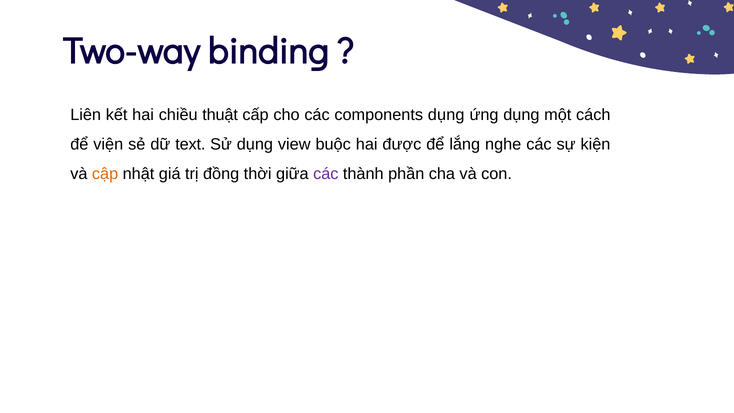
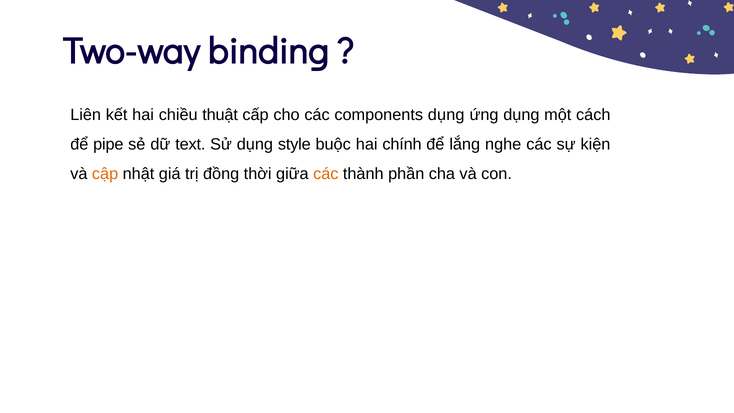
viện: viện -> pipe (108, 144)
view: view -> style (294, 144)
được: được -> chính (402, 144)
các colour: purple -> orange (326, 174)
